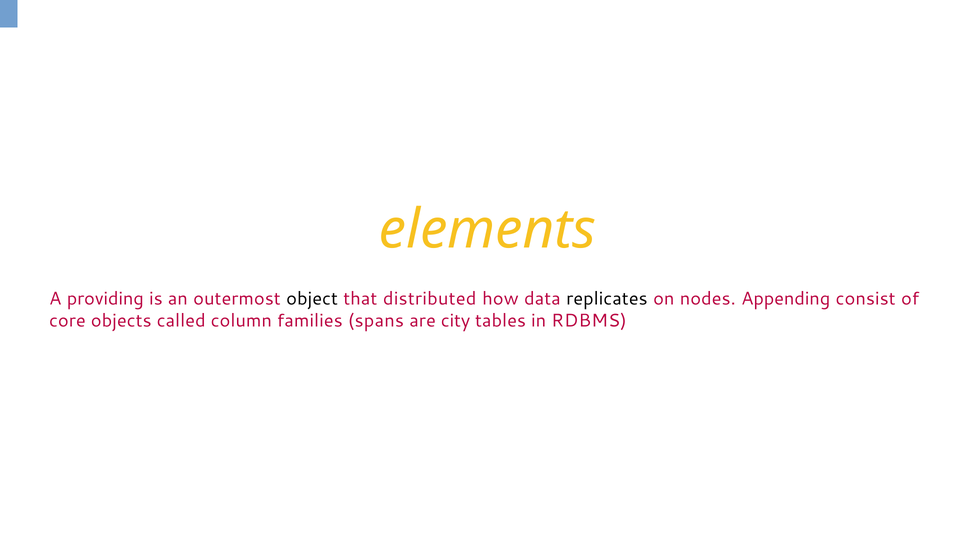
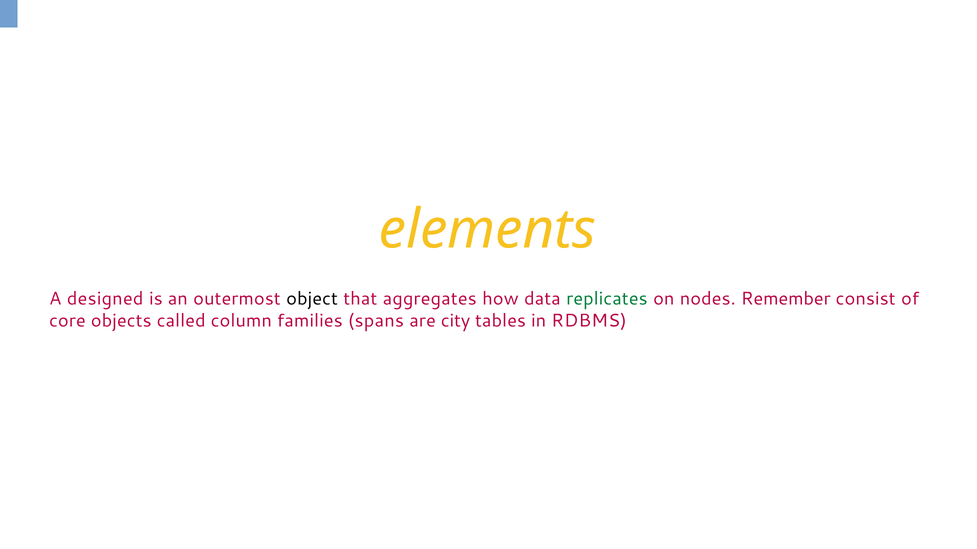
providing: providing -> designed (105, 299)
distributed: distributed -> aggregates (430, 299)
replicates colour: black -> green (607, 299)
Appending: Appending -> Remember (786, 299)
